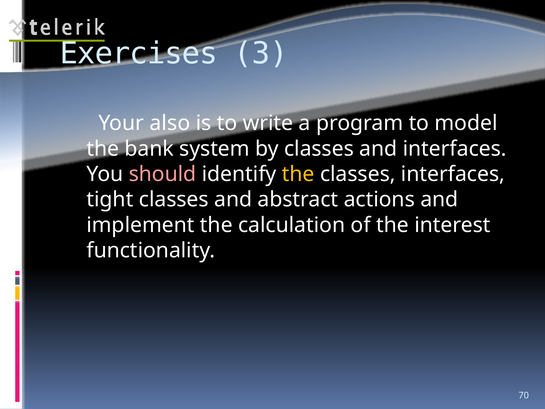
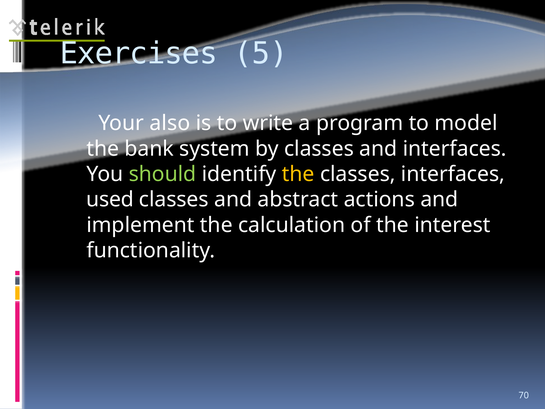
3: 3 -> 5 (261, 53)
should colour: pink -> light green (163, 174)
tight: tight -> used (110, 200)
